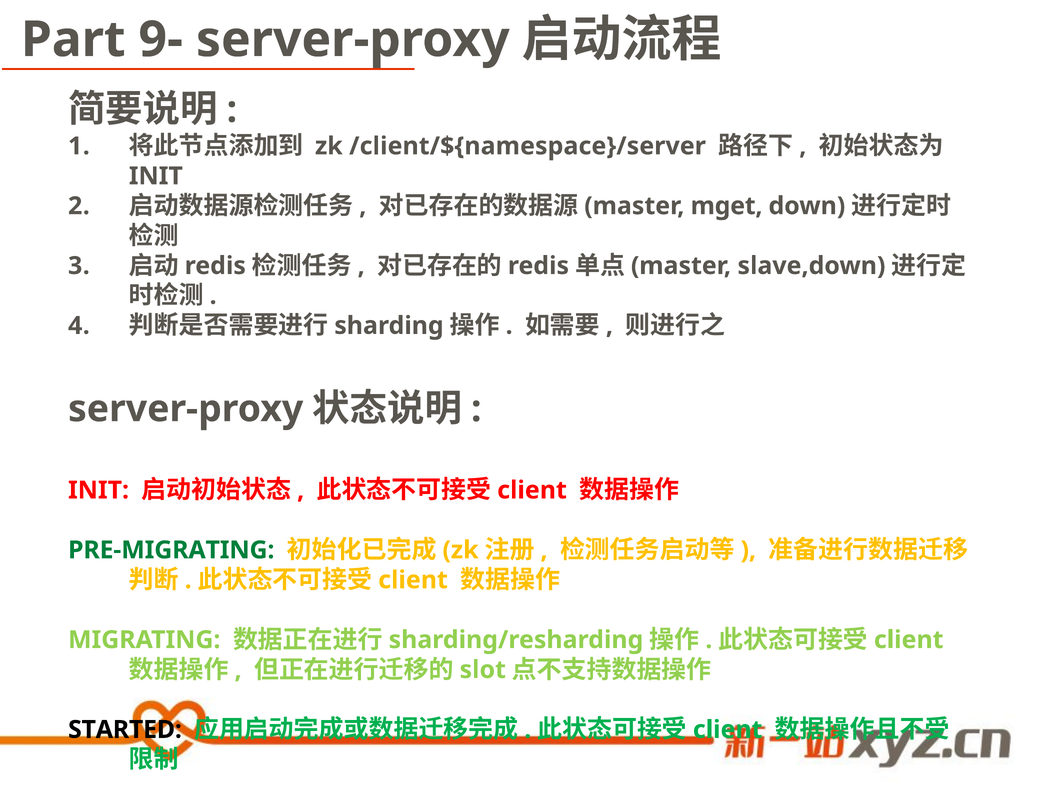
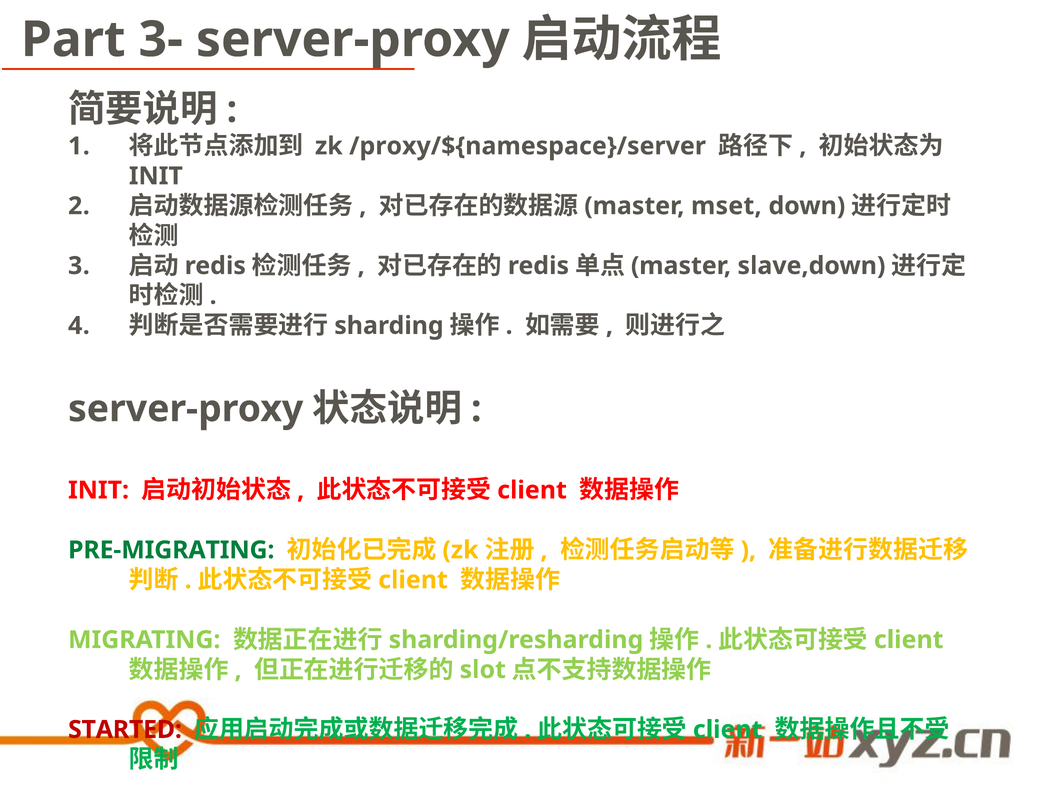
9-: 9- -> 3- (161, 40)
/client/${namespace}/server: /client/${namespace}/server -> /proxy/${namespace}/server (528, 146)
mget: mget -> mset (726, 206)
STARTED colour: black -> red (125, 730)
